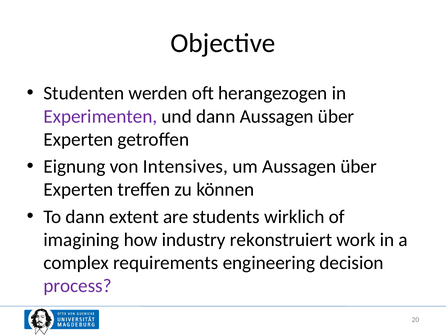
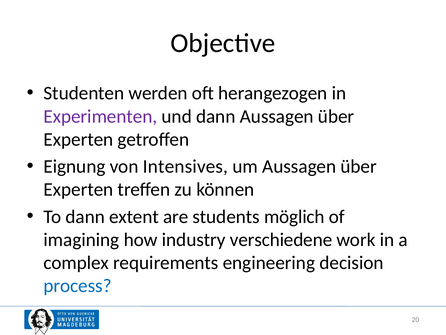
wirklich: wirklich -> möglich (294, 216)
rekonstruiert: rekonstruiert -> verschiedene (281, 239)
process colour: purple -> blue (78, 286)
